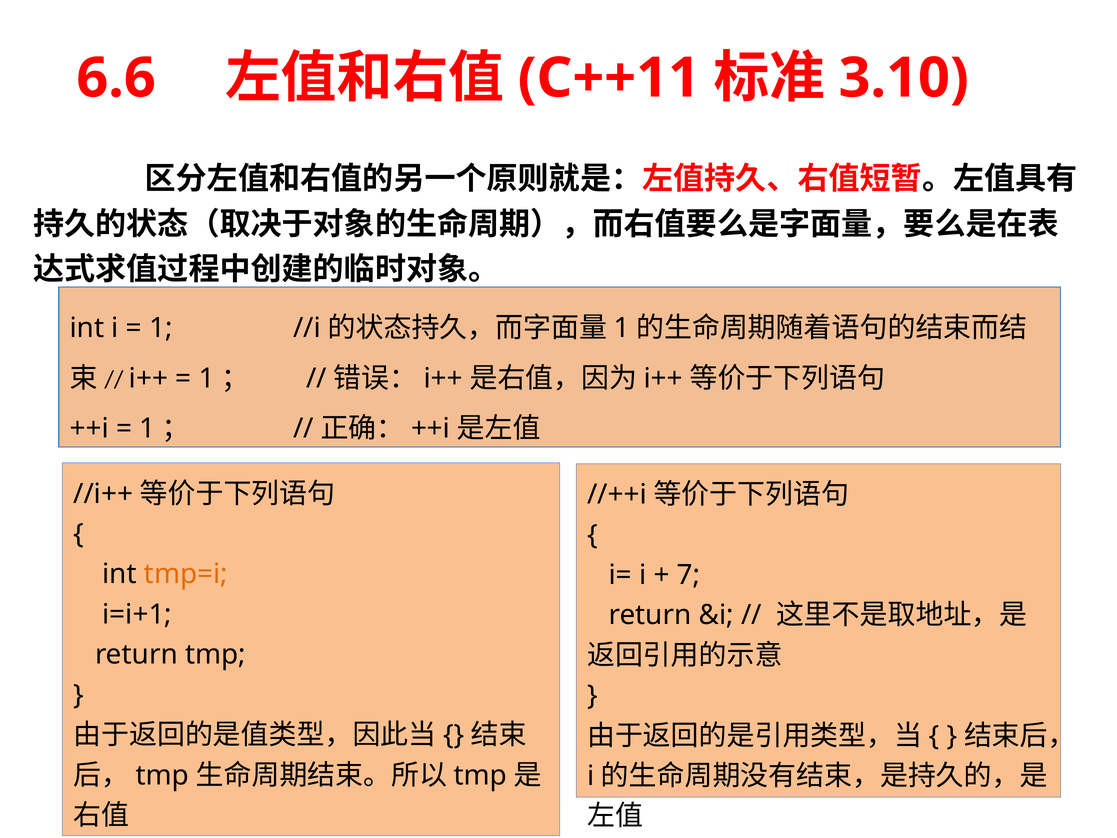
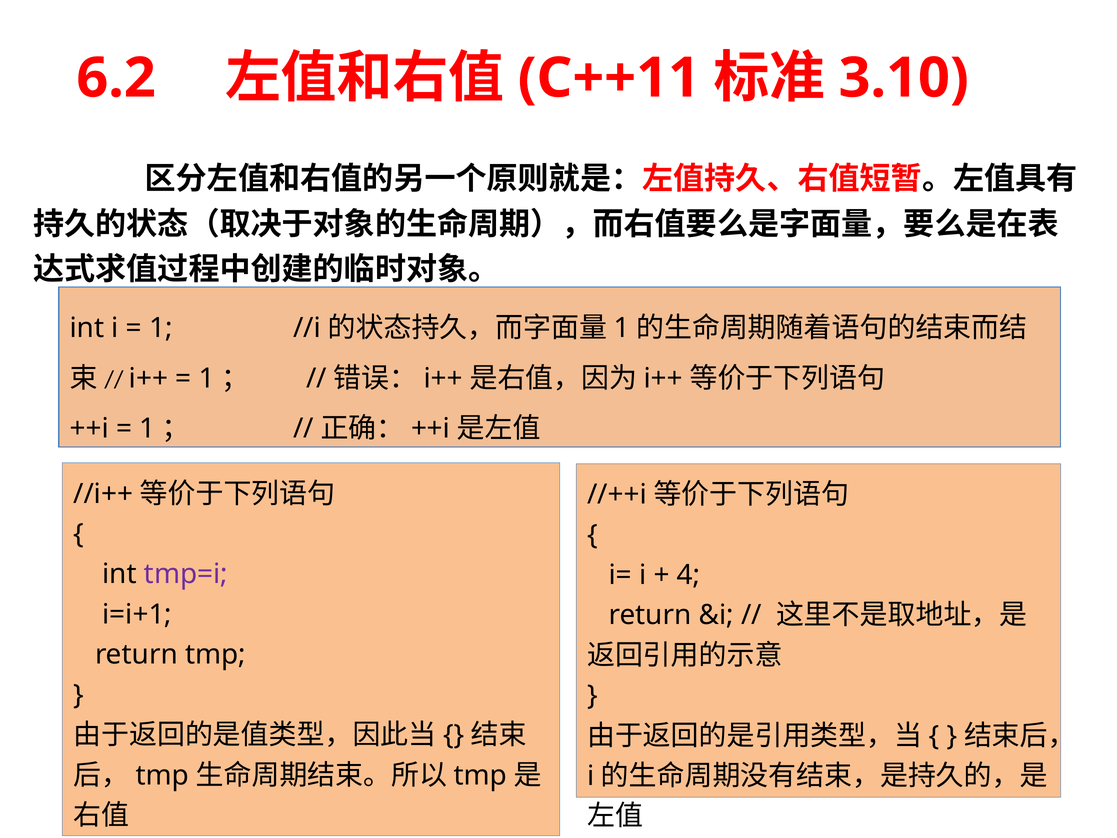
6.6: 6.6 -> 6.2 (116, 78)
tmp=i colour: orange -> purple (186, 574)
7: 7 -> 4 (689, 575)
